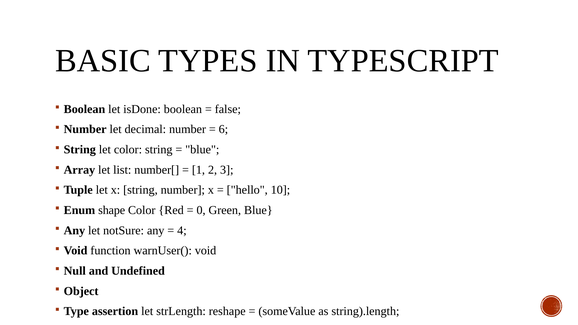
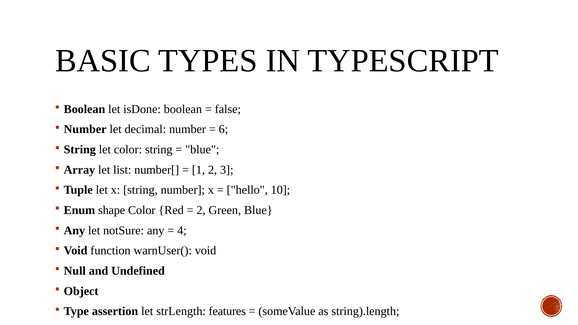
0: 0 -> 2 (201, 210)
reshape: reshape -> features (227, 311)
